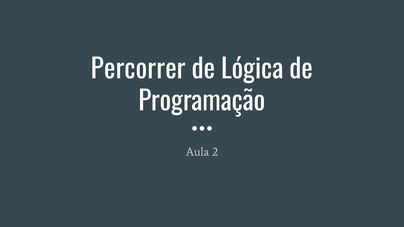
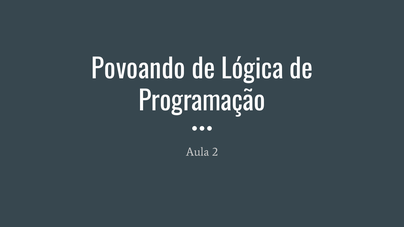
Percorrer: Percorrer -> Povoando (138, 70)
